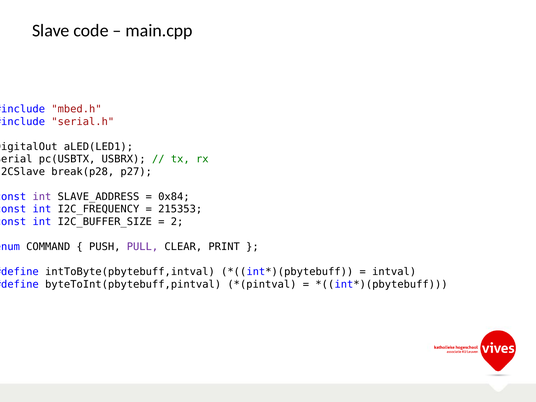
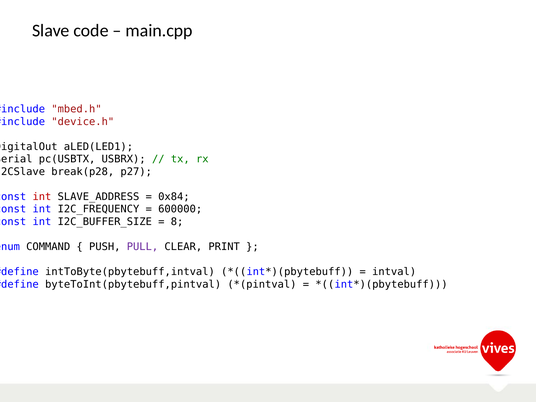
serial.h: serial.h -> device.h (83, 122)
int colour: purple -> red (42, 197)
215353: 215353 -> 600000 (180, 209)
2: 2 -> 8 (177, 222)
